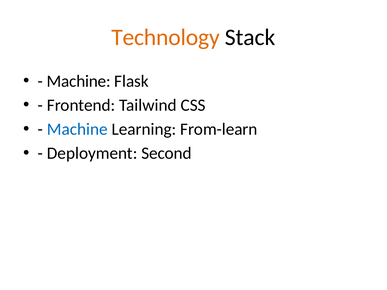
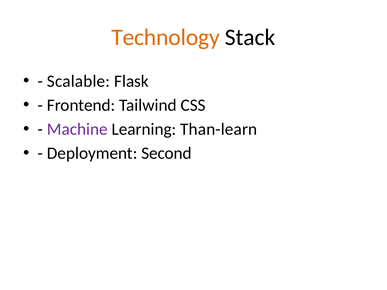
Machine: Machine -> Scalable (78, 81)
Machine colour: blue -> purple (77, 129)
From-learn: From-learn -> Than-learn (219, 129)
